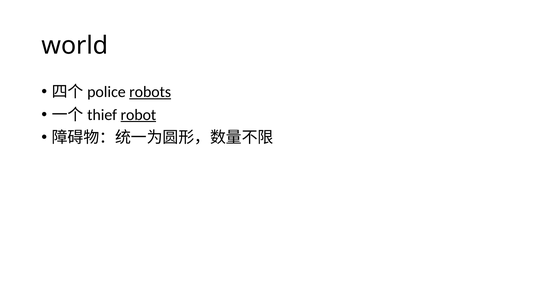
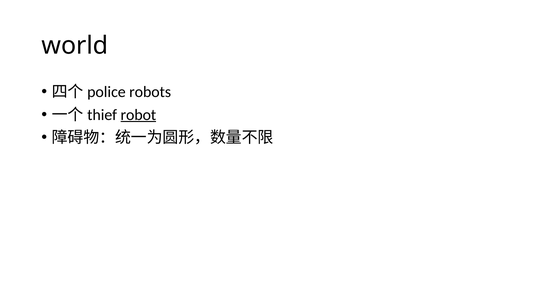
robots underline: present -> none (150, 92)
